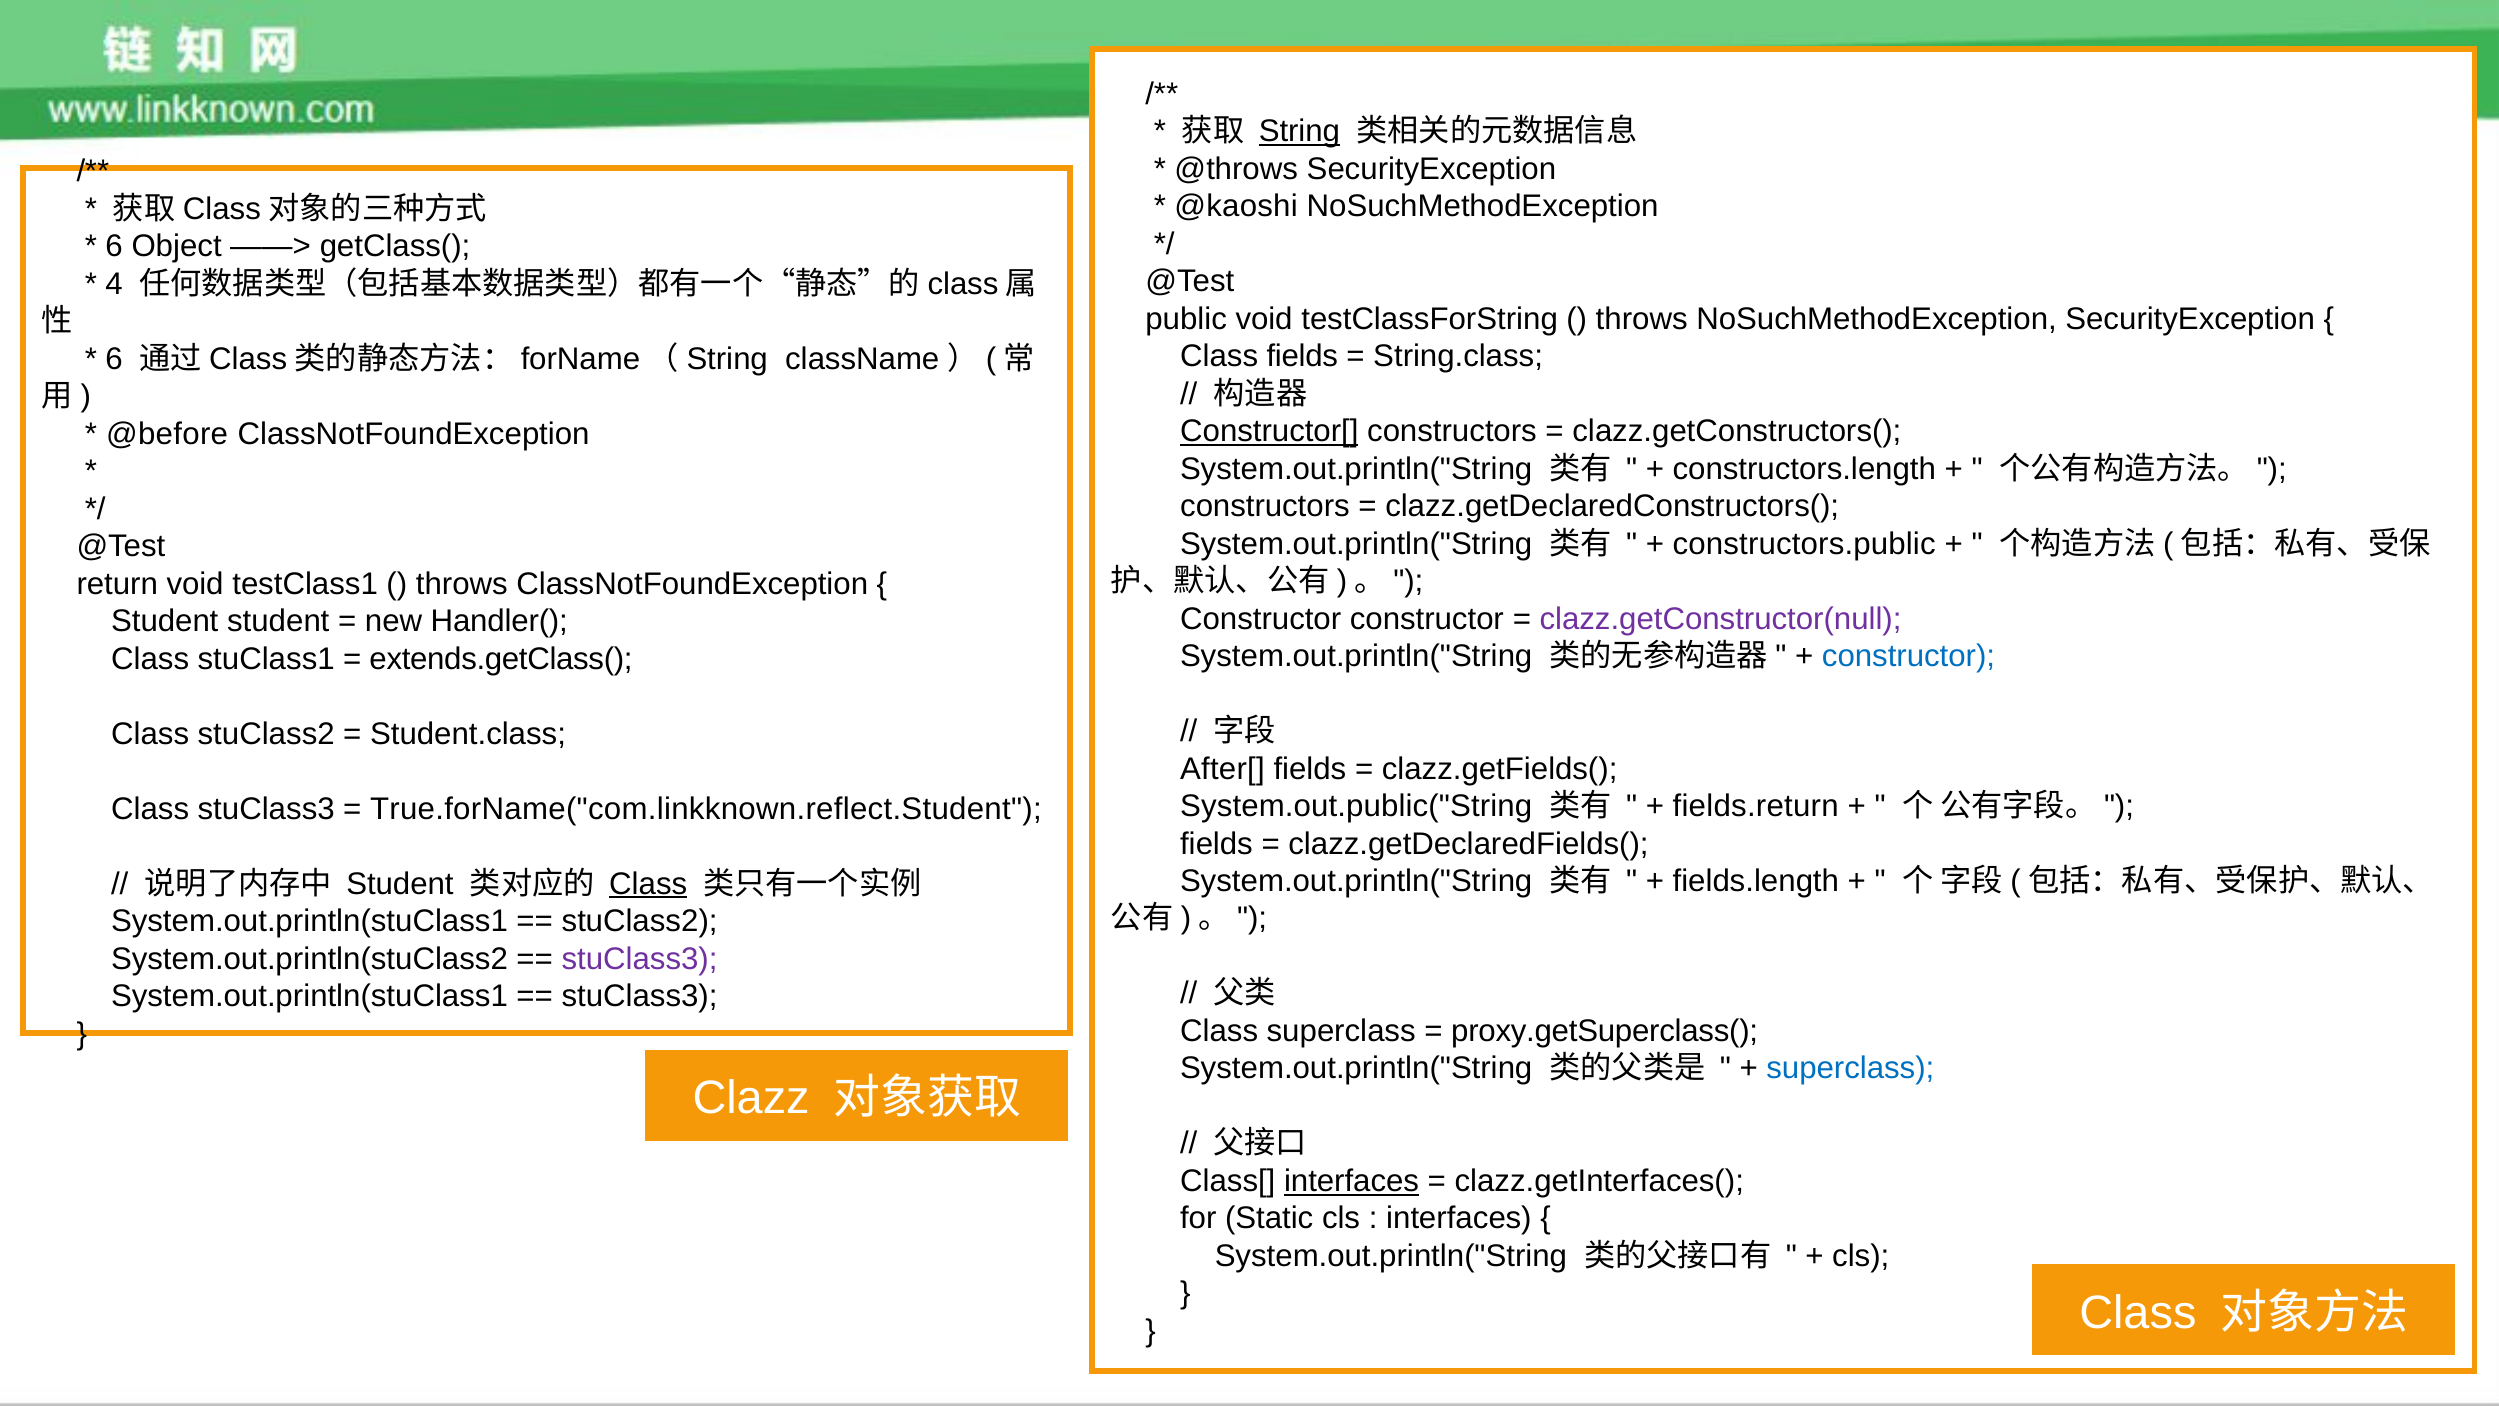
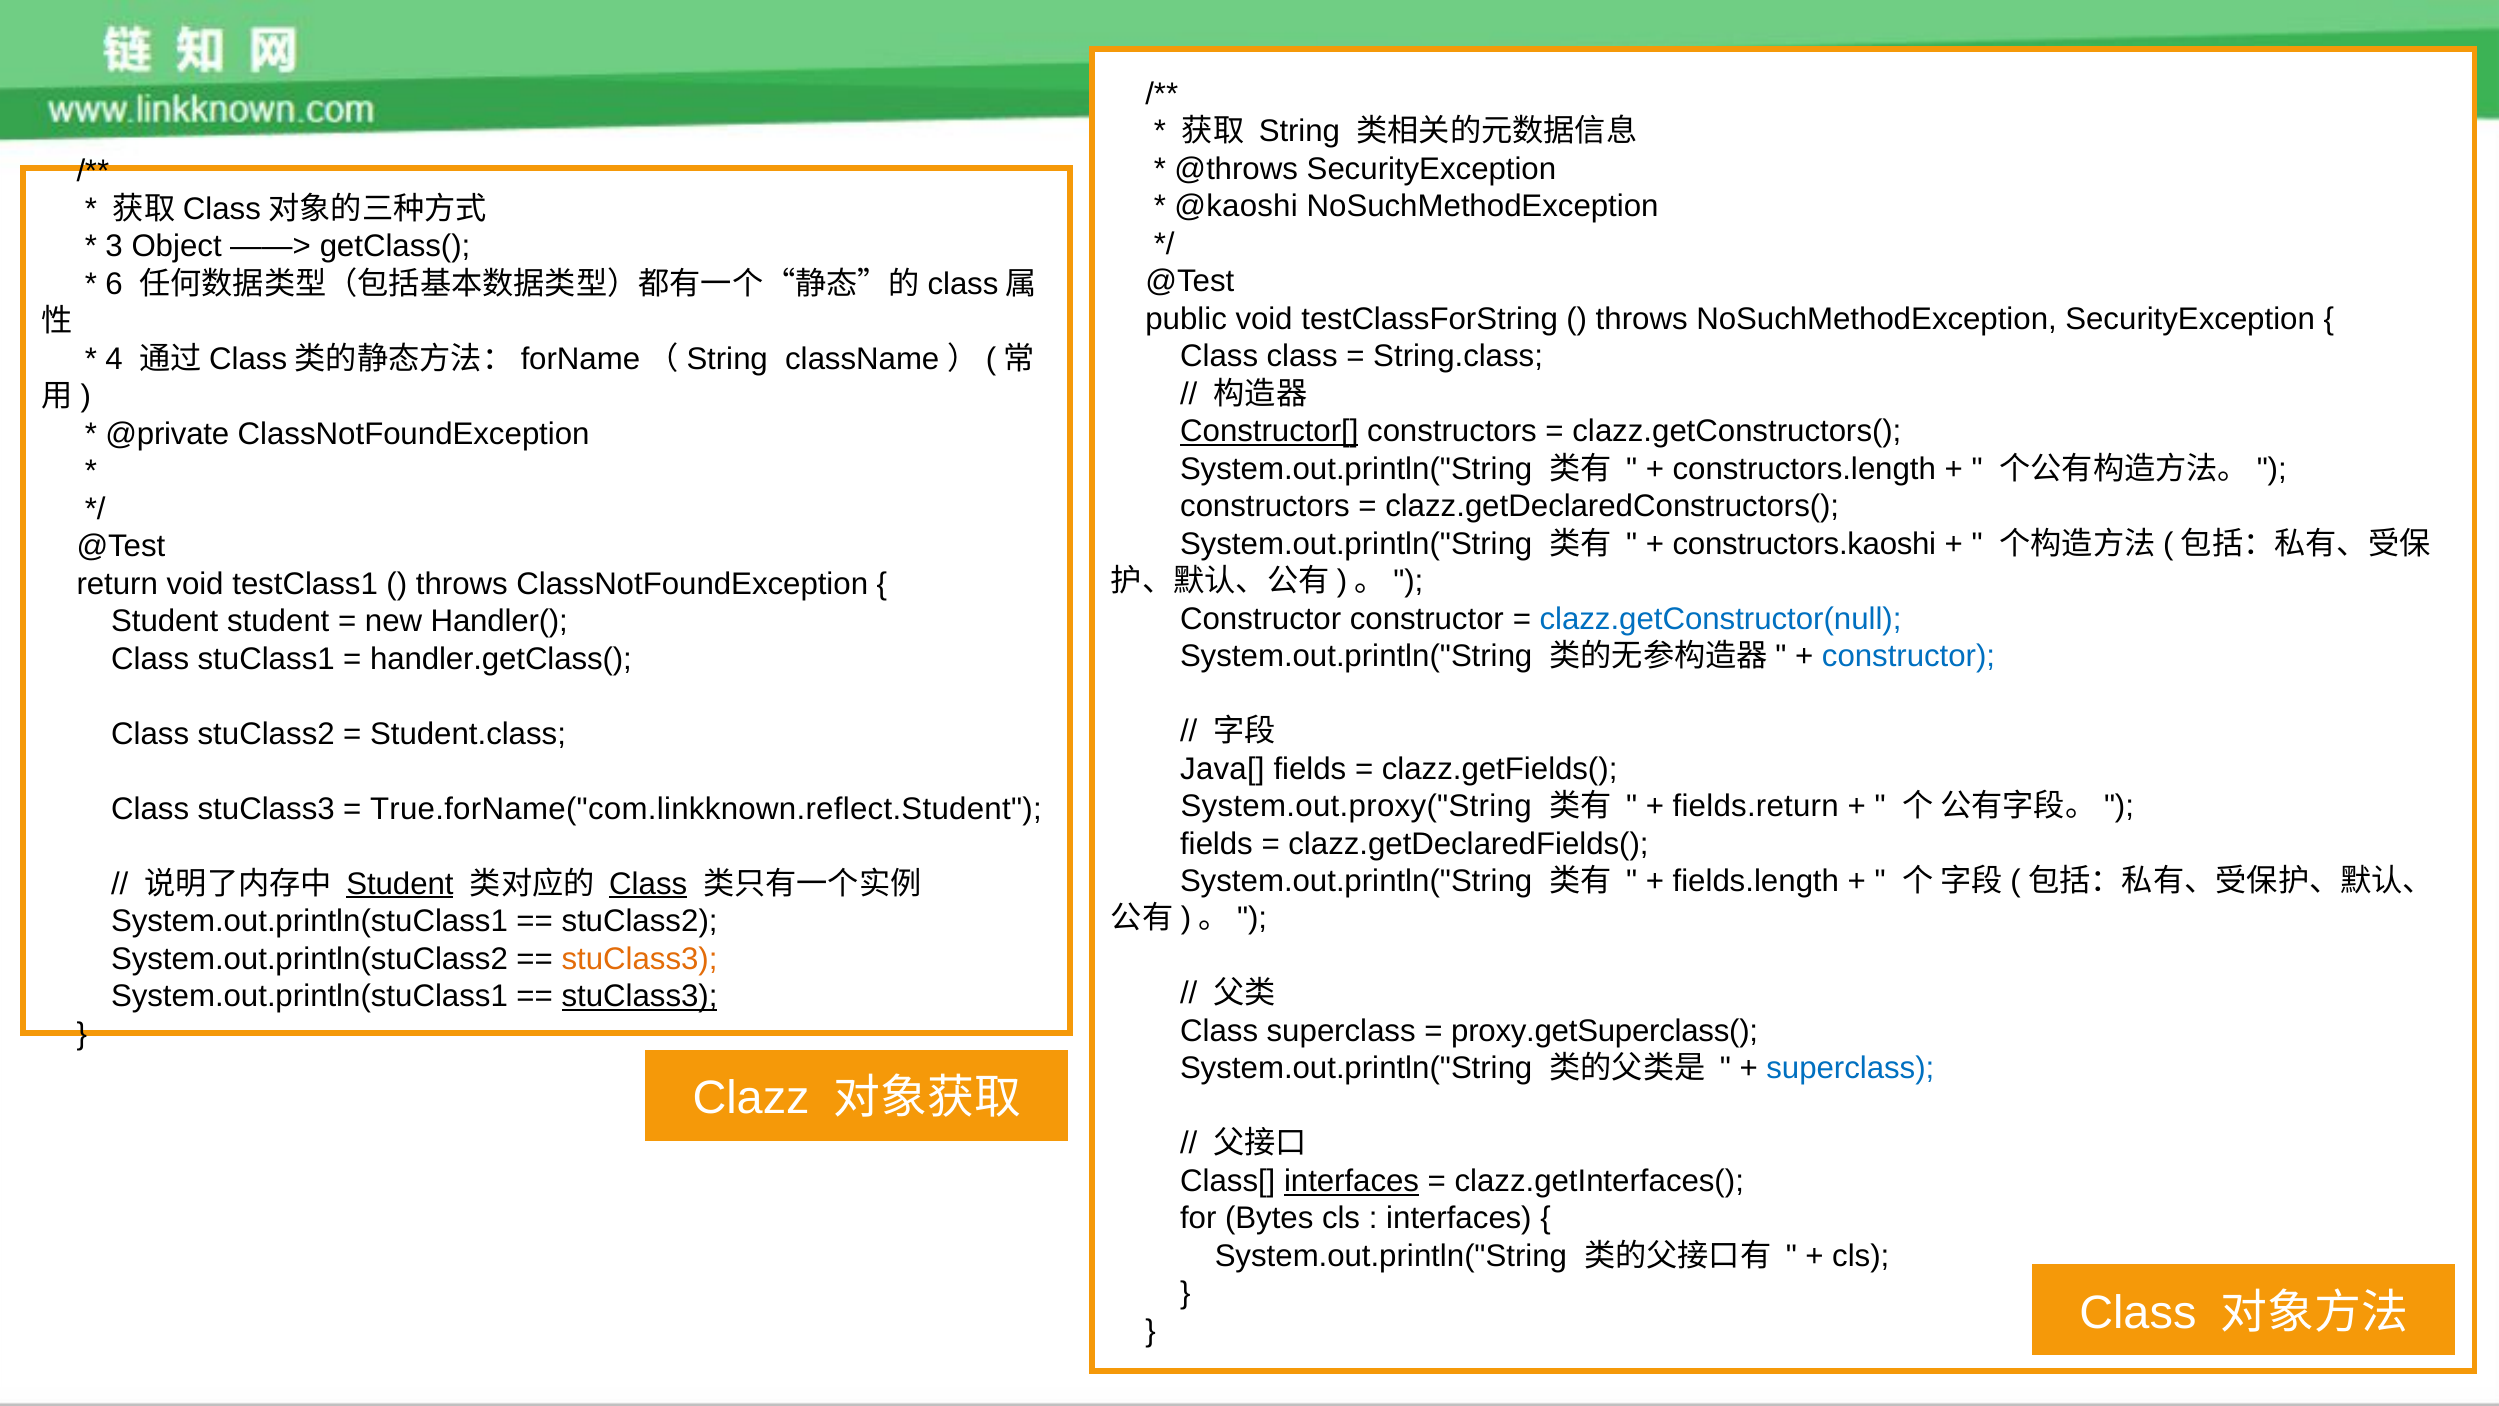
String underline: present -> none (1299, 131)
6: 6 -> 3 (114, 246)
4: 4 -> 6 (114, 284)
Class fields: fields -> class (1302, 356)
6: 6 -> 4 (114, 359)
@before: @before -> @private (167, 434)
constructors.public: constructors.public -> constructors.kaoshi (1804, 544)
clazz.getConstructor(null colour: purple -> blue (1721, 619)
extends.getClass(: extends.getClass( -> handler.getClass( (501, 659)
After[: After[ -> Java[ (1222, 769)
System.out.public("String: System.out.public("String -> System.out.proxy("String (1356, 806)
Student underline: none -> present (400, 884)
stuClass3 colour: purple -> orange (640, 959)
stuClass3 underline: none -> present (640, 996)
Static: Static -> Bytes (1269, 1218)
